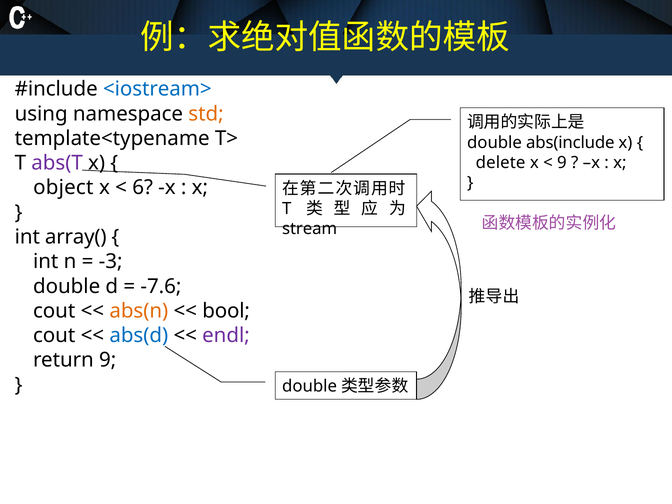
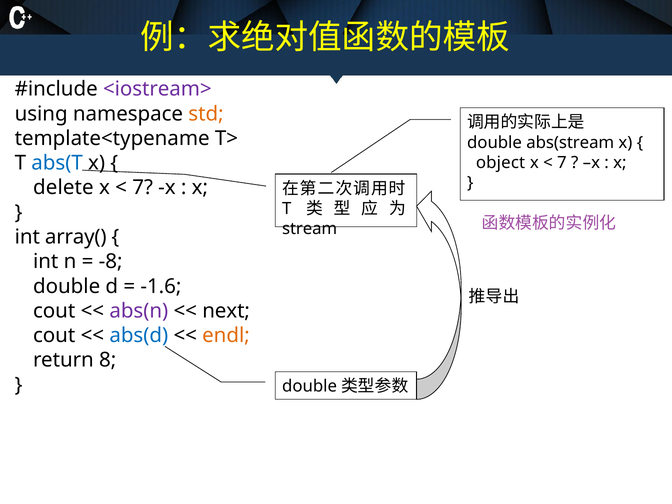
<iostream> colour: blue -> purple (157, 89)
abs(include: abs(include -> abs(stream (570, 143)
abs(T colour: purple -> blue (57, 163)
delete: delete -> object (501, 163)
9: 9 -> 7 (562, 163)
object: object -> delete (63, 188)
6: 6 -> 7 (143, 188)
-3: -3 -> -8 (111, 262)
-7.6: -7.6 -> -1.6 (161, 286)
abs(n colour: orange -> purple (139, 311)
bool: bool -> next (226, 311)
endl colour: purple -> orange (226, 335)
return 9: 9 -> 8 (108, 360)
